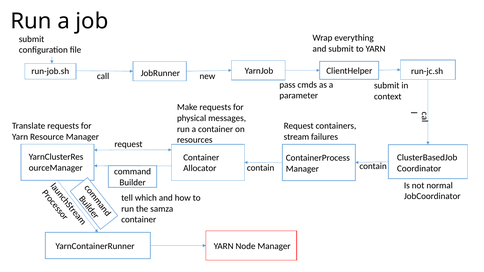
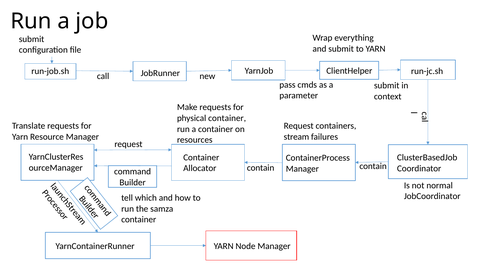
physical messages: messages -> container (227, 118)
